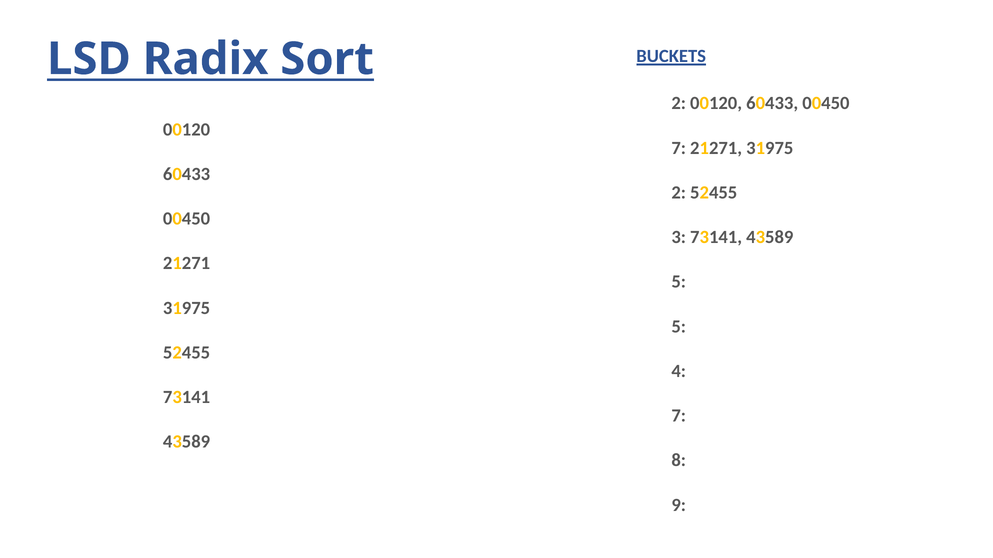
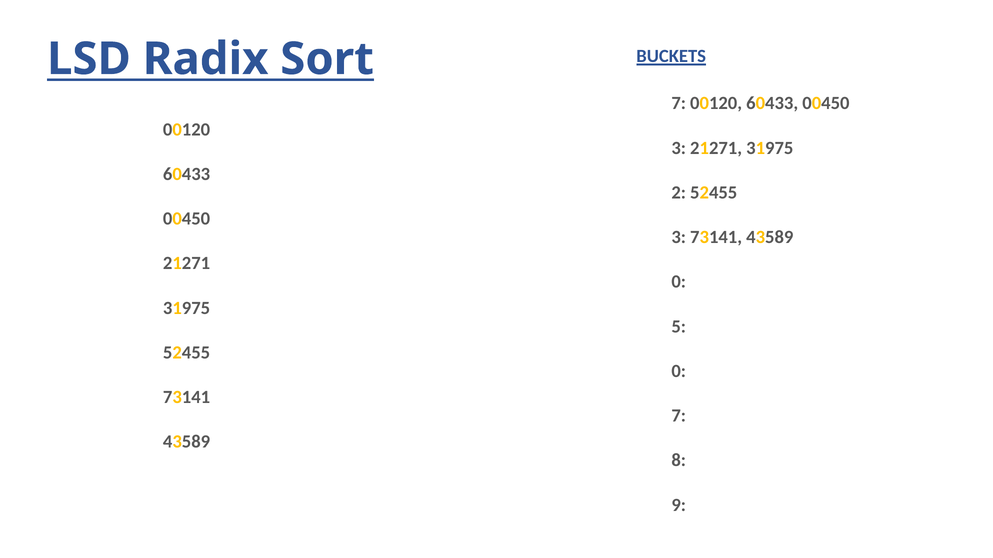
2: 2 -> 7 (679, 103)
7: 7 -> 3 (679, 148)
5: 5 -> 0 (679, 282)
4: 4 -> 0 (679, 371)
